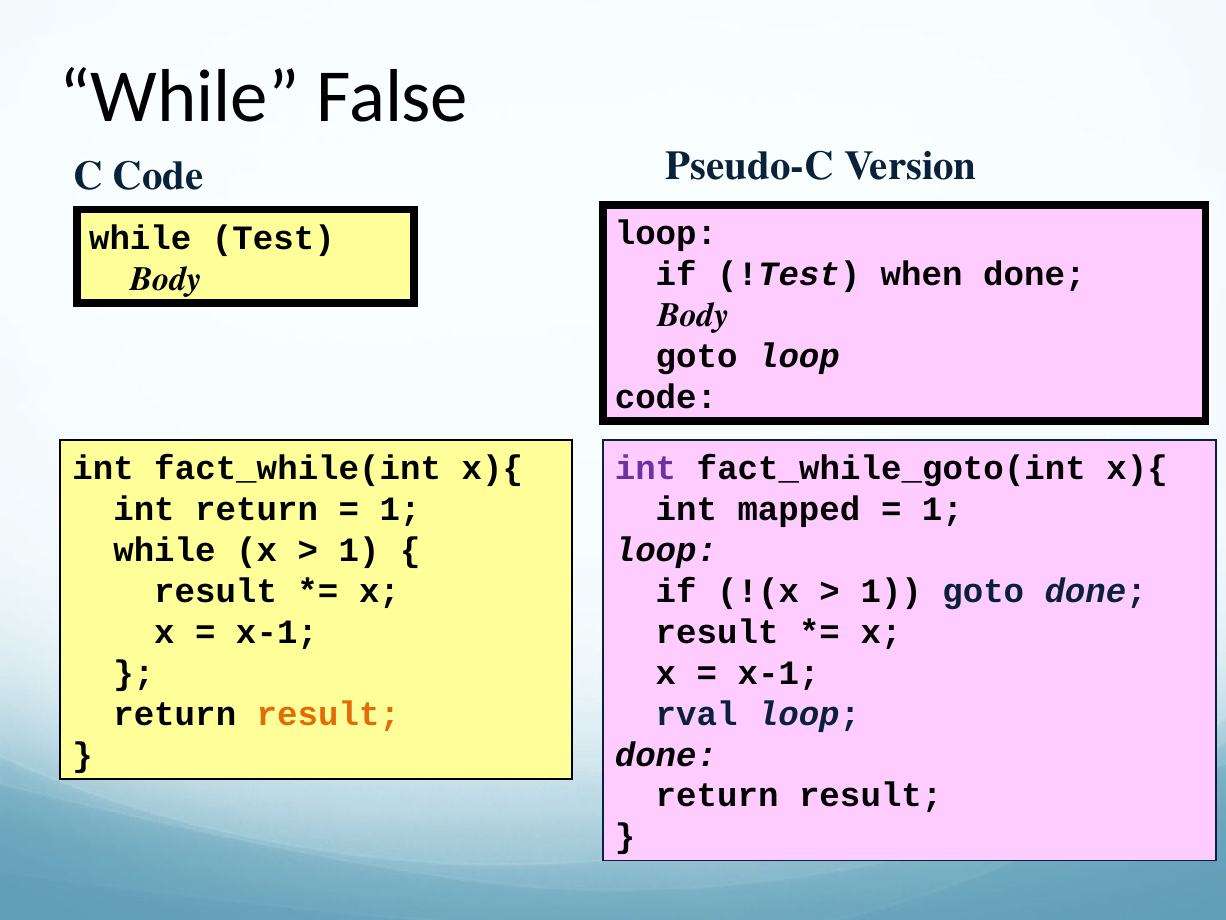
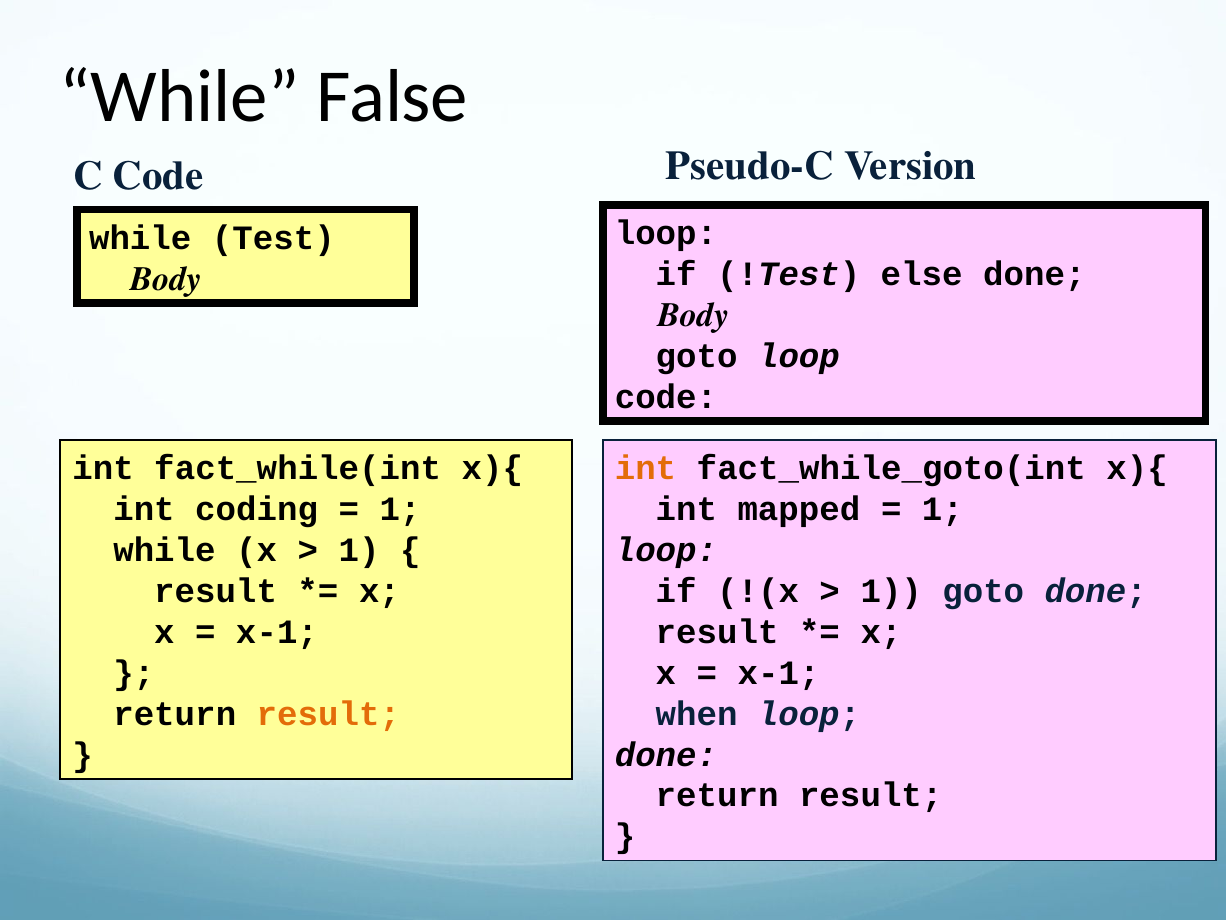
when: when -> else (922, 274)
int colour: purple -> orange (646, 468)
int return: return -> coding (257, 509)
rval: rval -> when (697, 714)
